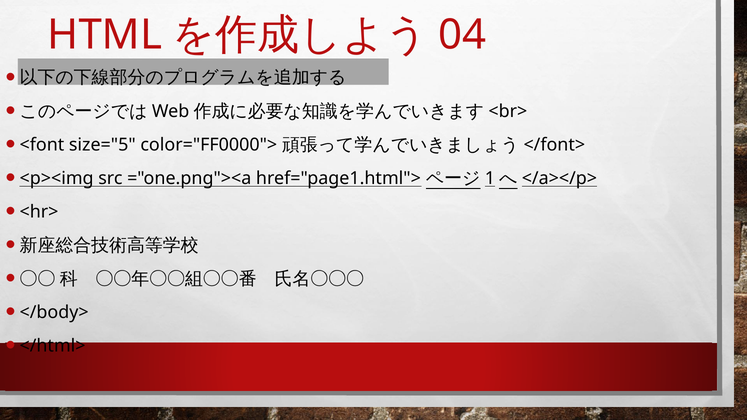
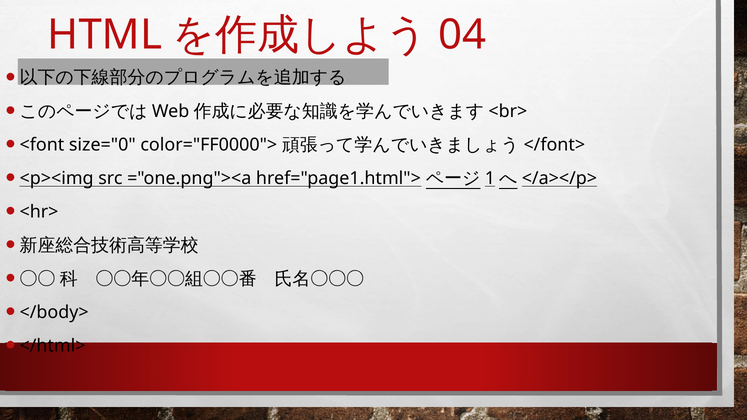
size="5: size="5 -> size="0 (102, 145)
